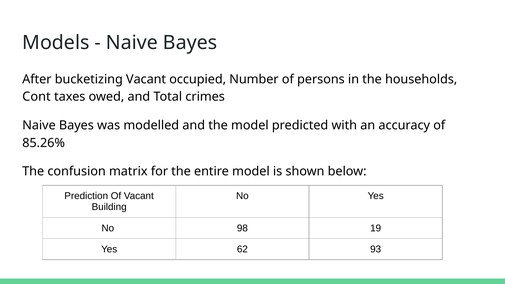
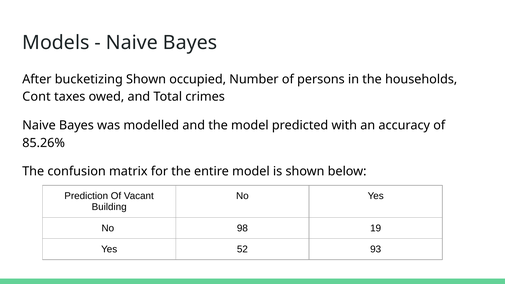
bucketizing Vacant: Vacant -> Shown (146, 79)
62: 62 -> 52 (242, 249)
